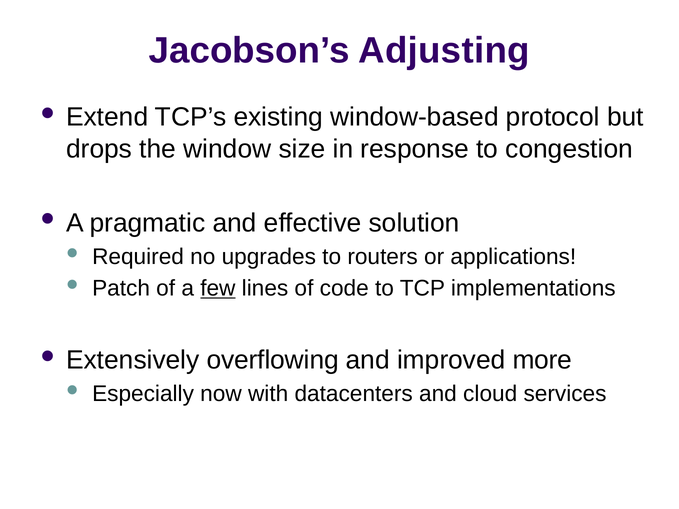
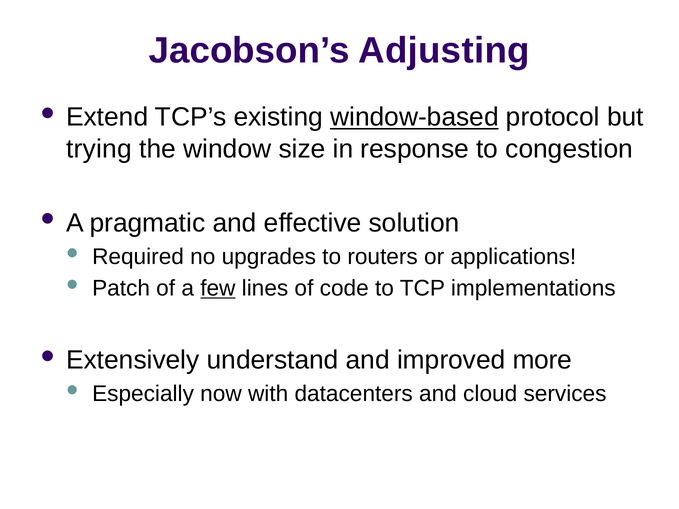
window-based underline: none -> present (414, 117)
drops: drops -> trying (99, 149)
overflowing: overflowing -> understand (273, 360)
